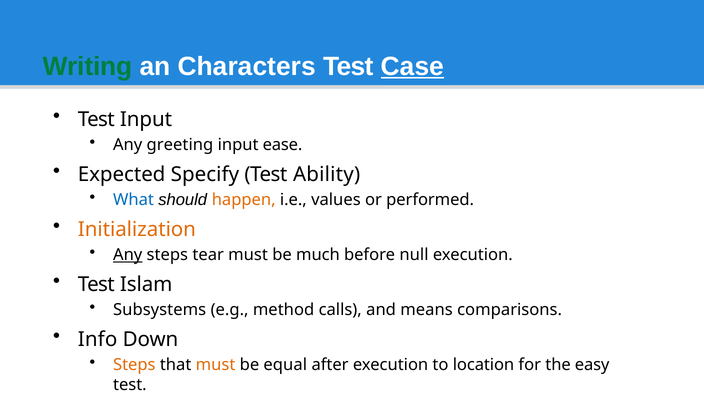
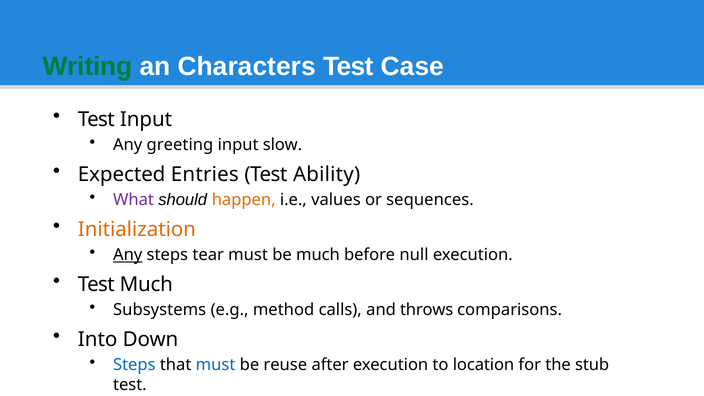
Case underline: present -> none (412, 66)
ease: ease -> slow (282, 145)
Specify: Specify -> Entries (205, 174)
What colour: blue -> purple (134, 200)
performed: performed -> sequences (430, 200)
Test Islam: Islam -> Much (146, 284)
means: means -> throws (427, 310)
Info: Info -> Into (98, 339)
Steps colour: orange -> blue (134, 365)
must colour: orange -> blue (216, 365)
equal: equal -> reuse (285, 365)
easy: easy -> stub (592, 365)
